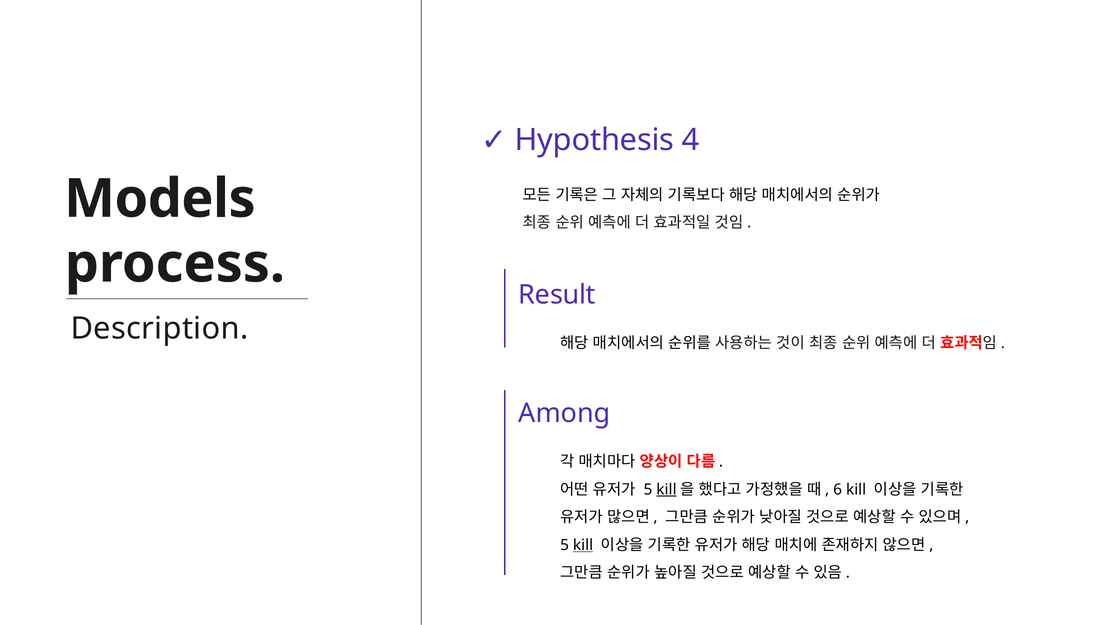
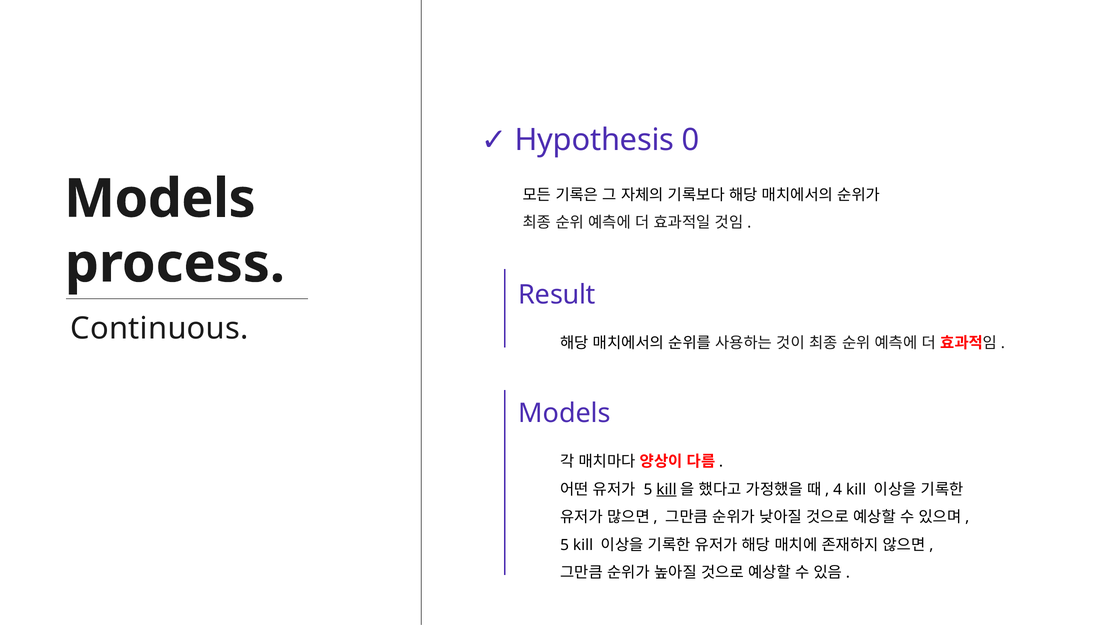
4: 4 -> 0 (691, 140)
Description: Description -> Continuous (159, 328)
Among: Among -> Models (565, 413)
6: 6 -> 4 (838, 490)
kill underline: present -> none (583, 545)
